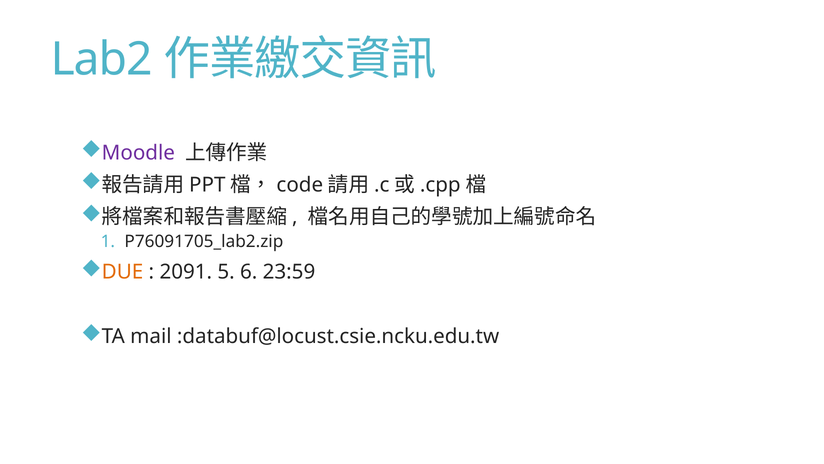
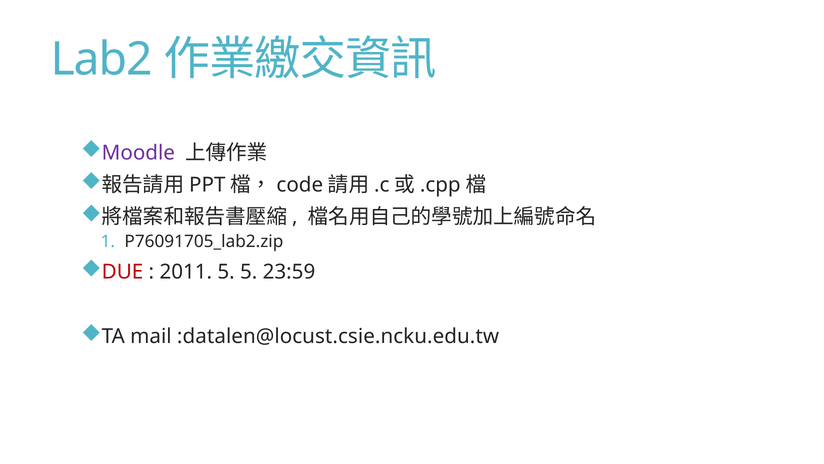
DUE colour: orange -> red (123, 272)
2091: 2091 -> 2011 (186, 272)
5 6: 6 -> 5 (249, 272)
:databuf@locust.csie.ncku.edu.tw: :databuf@locust.csie.ncku.edu.tw -> :datalen@locust.csie.ncku.edu.tw (338, 336)
